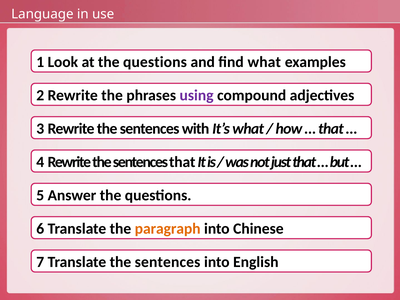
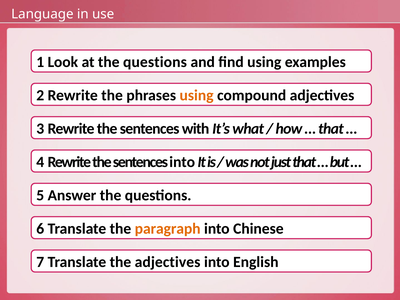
find what: what -> using (264, 62)
using colour: purple -> orange (197, 95)
sentences that: that -> into (182, 162)
Translate the sentences: sentences -> adjectives (168, 262)
